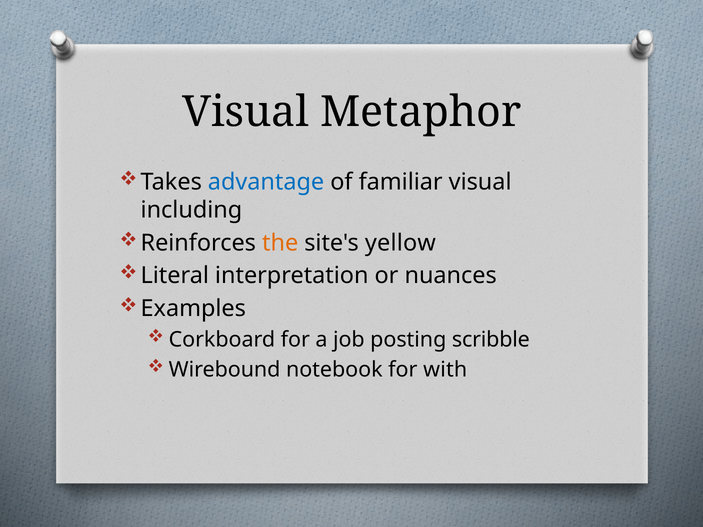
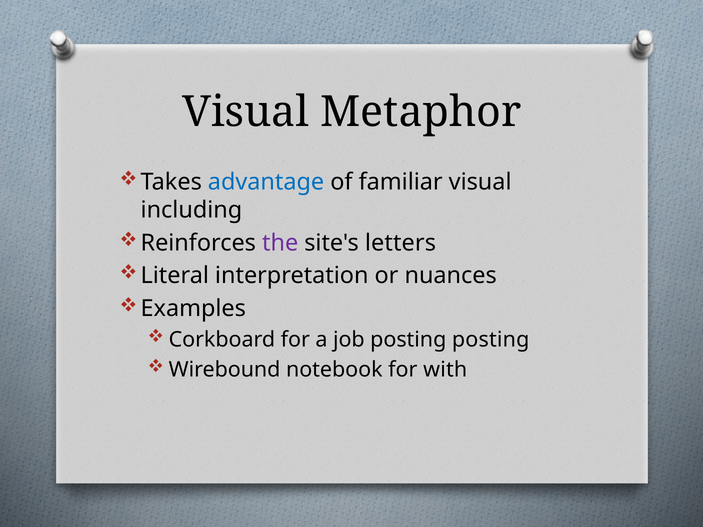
the colour: orange -> purple (280, 243)
yellow: yellow -> letters (400, 243)
posting scribble: scribble -> posting (491, 340)
